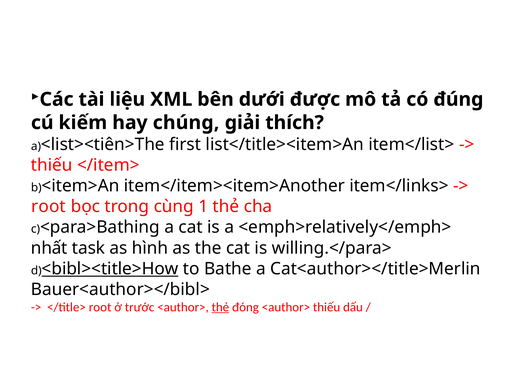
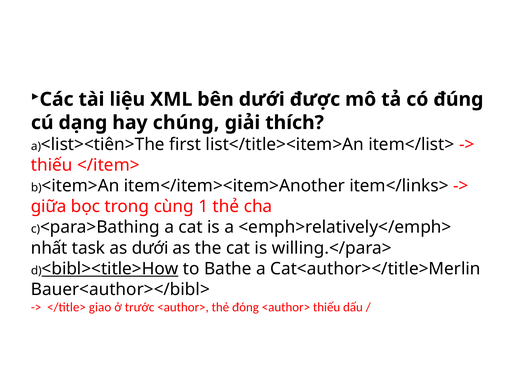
kiếm: kiếm -> dạng (83, 123)
root: root -> giữa (49, 206)
as hình: hình -> dưới (150, 248)
</title> root: root -> giao (100, 307)
thẻ underline: present -> none (220, 307)
